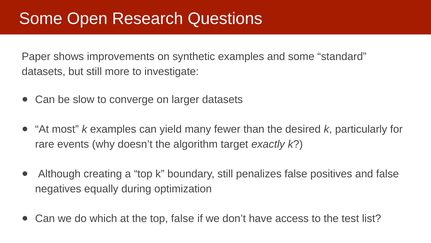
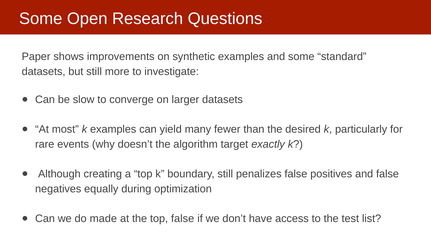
which: which -> made (103, 218)
